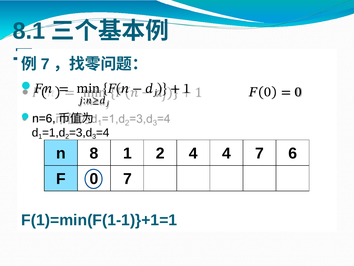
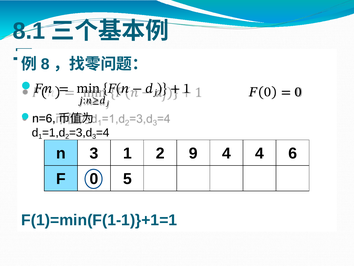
7: 7 -> 8 (45, 64)
n 8: 8 -> 3 (94, 153)
2 4: 4 -> 9 (193, 153)
4 7: 7 -> 4 (260, 153)
0 7: 7 -> 5 (127, 179)
